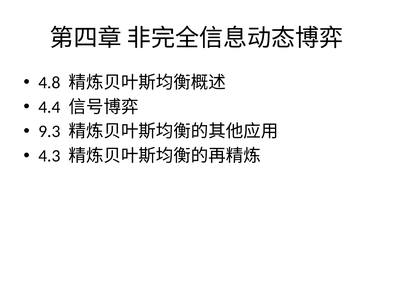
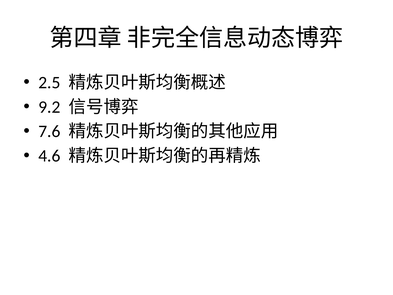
4.8: 4.8 -> 2.5 (49, 82)
4.4: 4.4 -> 9.2 (49, 107)
9.3: 9.3 -> 7.6 (49, 131)
4.3: 4.3 -> 4.6 (49, 156)
